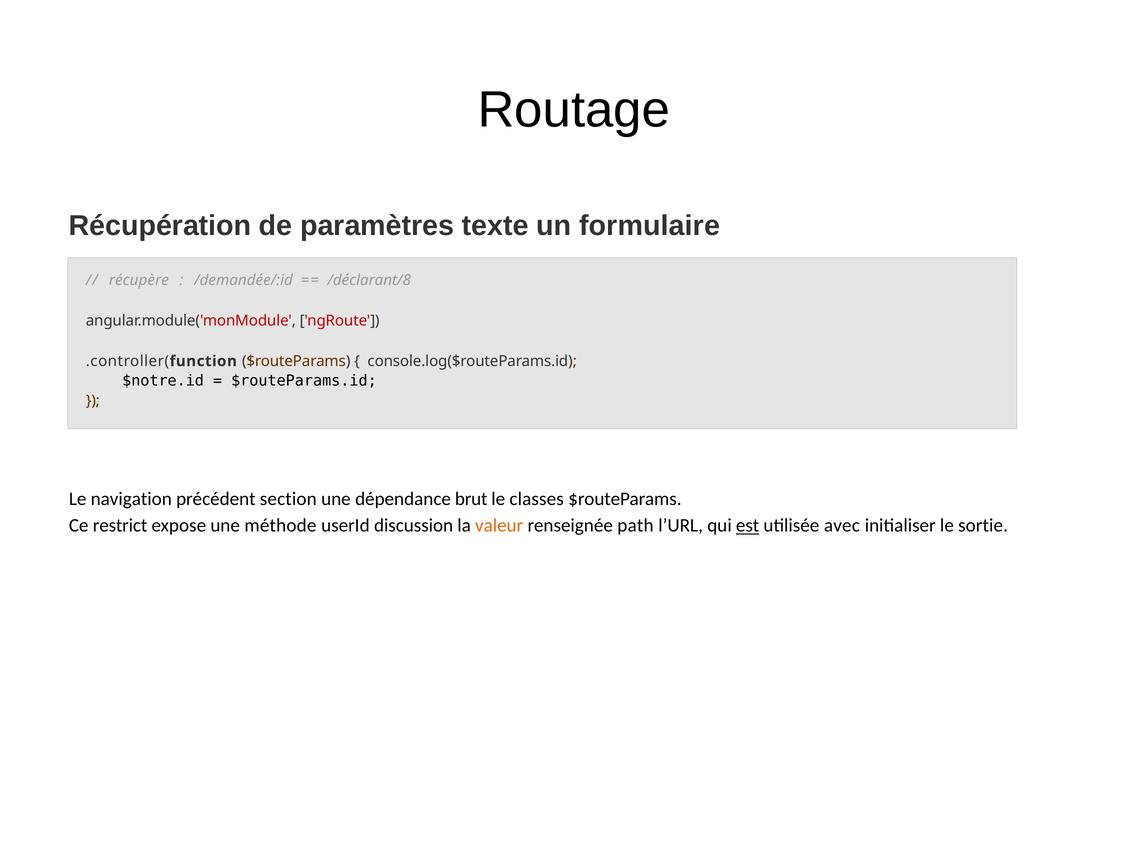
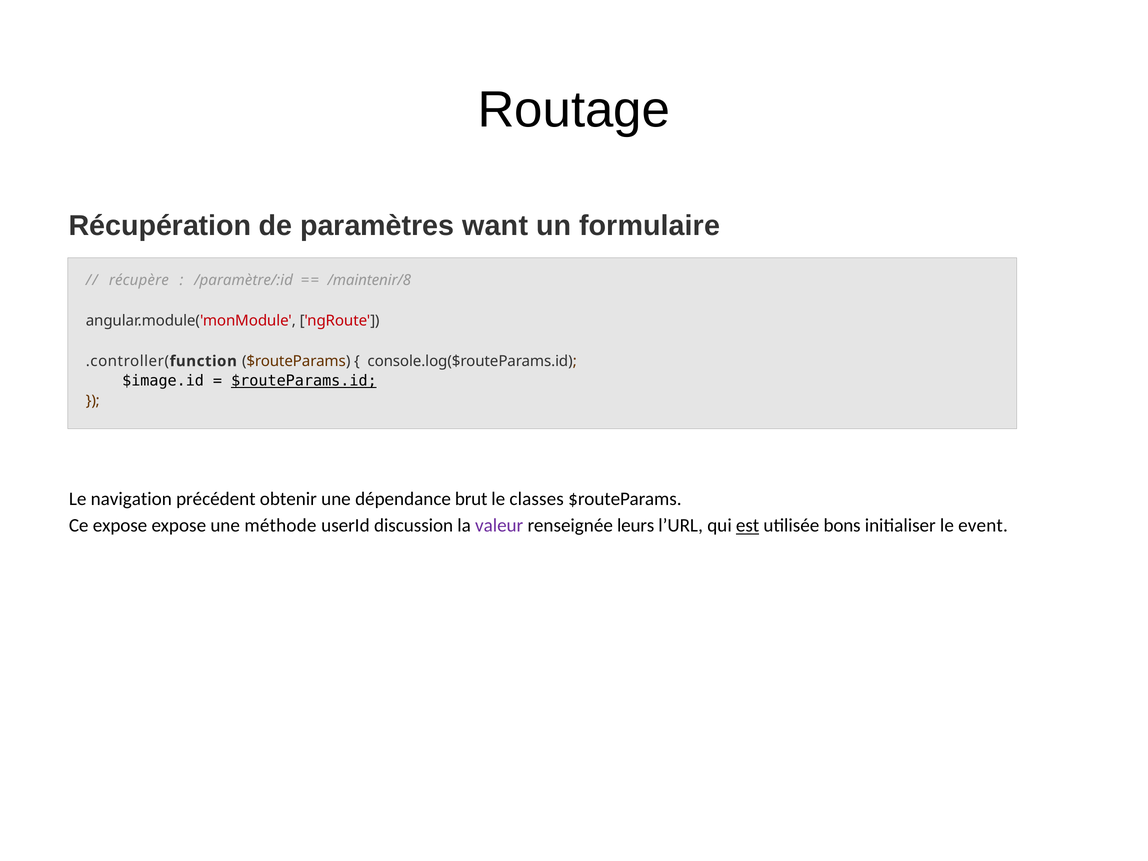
texte: texte -> want (495, 226)
/demandée/:id: /demandée/:id -> /paramètre/:id (244, 280)
/déclarant/8: /déclarant/8 -> /maintenir/8 (369, 280)
$notre.id: $notre.id -> $image.id (163, 381)
$routeParams.id underline: none -> present (304, 381)
section: section -> obtenir (288, 499)
Ce restrict: restrict -> expose (120, 526)
valeur colour: orange -> purple (499, 526)
path: path -> leurs (636, 526)
avec: avec -> bons (842, 526)
sortie: sortie -> event (983, 526)
